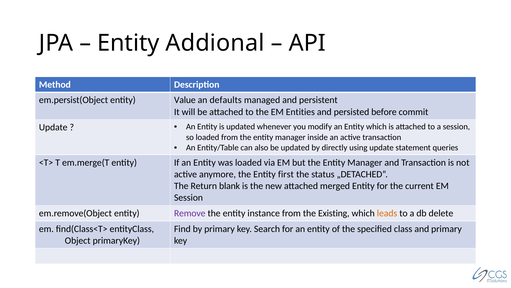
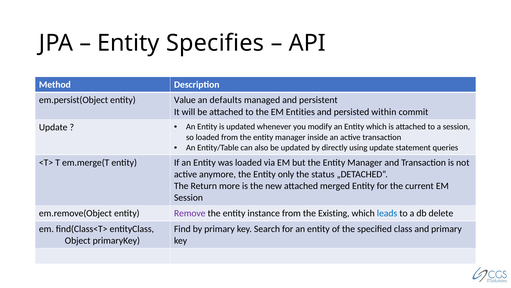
Addional: Addional -> Specifies (215, 43)
before: before -> within (384, 112)
first: first -> only (286, 174)
blank: blank -> more (230, 186)
leads colour: orange -> blue (387, 213)
